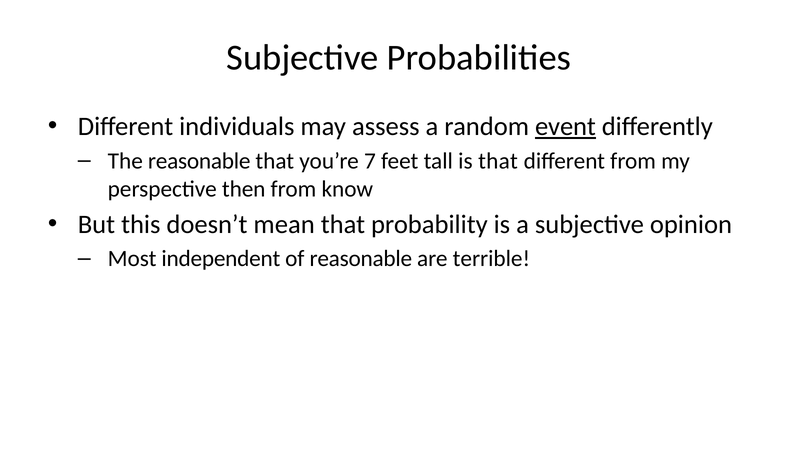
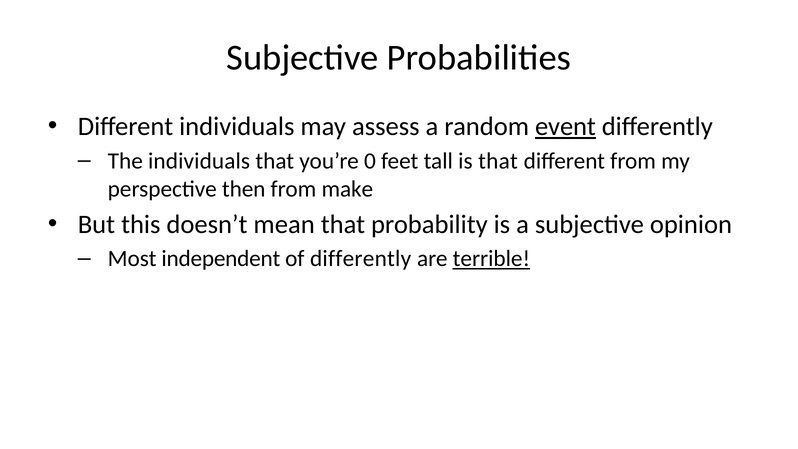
The reasonable: reasonable -> individuals (199, 161)
7: 7 -> 0 (370, 161)
know: know -> make (347, 189)
of reasonable: reasonable -> differently (361, 259)
terrible underline: none -> present (491, 259)
